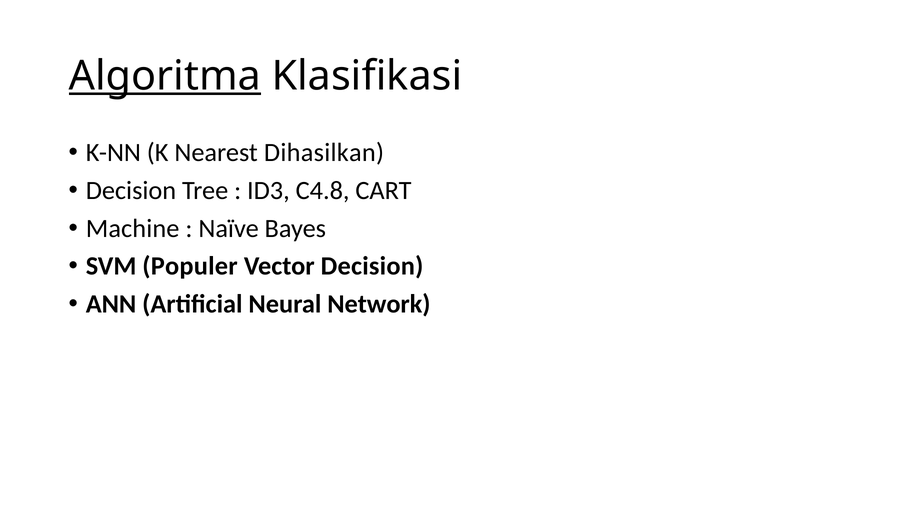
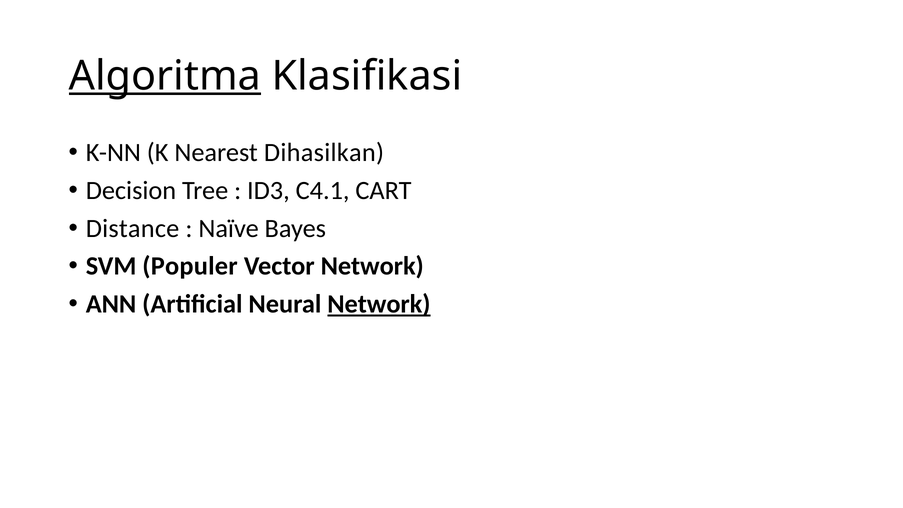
C4.8: C4.8 -> C4.1 (323, 191)
Machine: Machine -> Distance (133, 228)
Vector Decision: Decision -> Network (372, 266)
Network underline: none -> present (379, 304)
